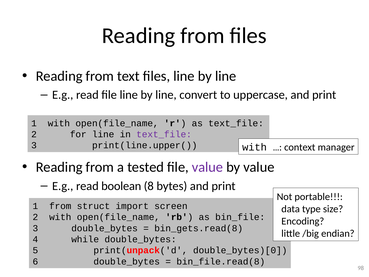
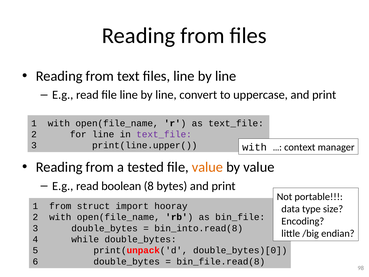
value colour: purple -> orange (208, 167)
screen: screen -> hooray (171, 206)
bin_gets.read(8: bin_gets.read(8 -> bin_into.read(8 (199, 228)
